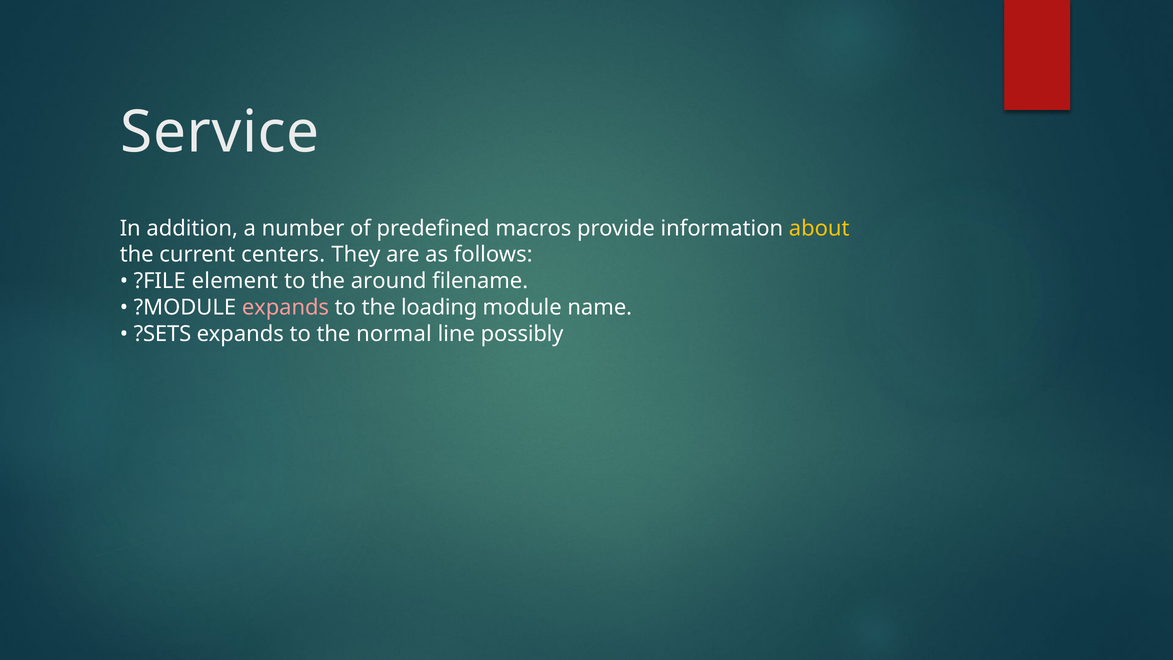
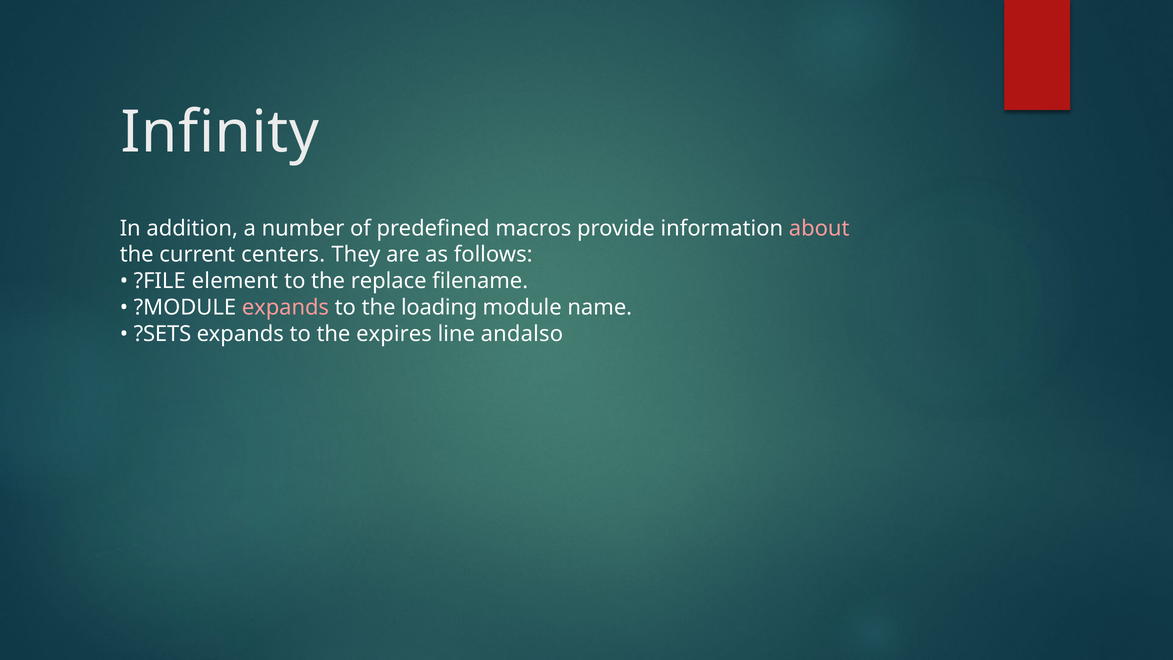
Service: Service -> Infinity (220, 132)
about colour: yellow -> pink (819, 228)
around: around -> replace (389, 281)
normal: normal -> expires (394, 334)
possibly: possibly -> andalso (522, 334)
